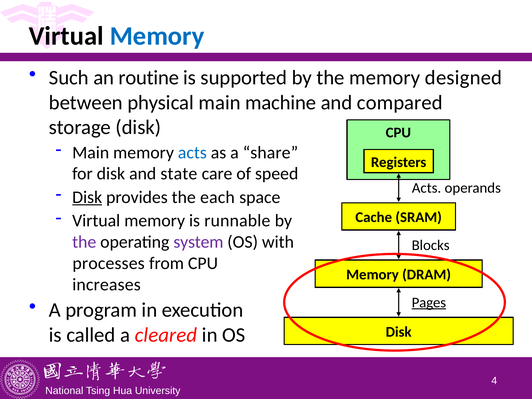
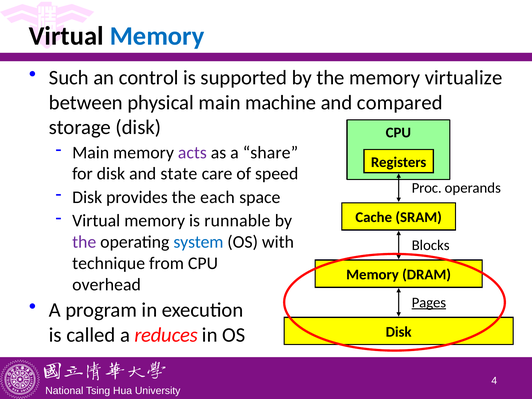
routine: routine -> control (149, 78)
designed: designed -> virtualize (464, 78)
acts colour: blue -> purple (192, 153)
Acts: Acts -> Proc (427, 188)
Disk underline: present -> none (87, 197)
system colour: purple -> blue (198, 242)
processes: processes -> technique (109, 263)
increases: increases -> overhead (107, 285)
cleared: cleared -> reduces (166, 335)
